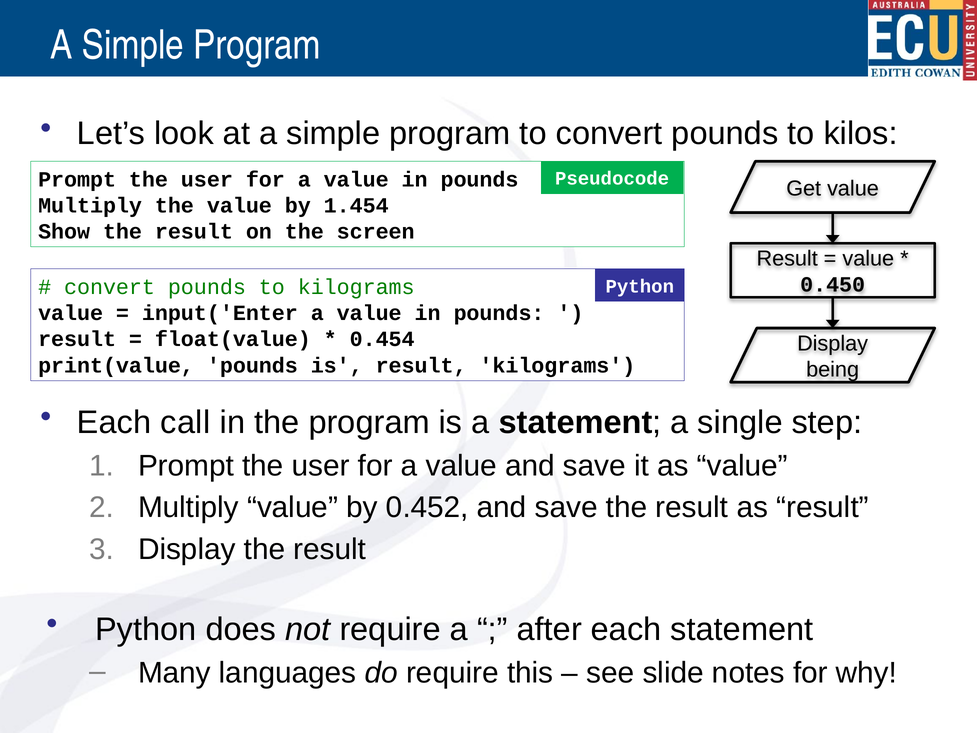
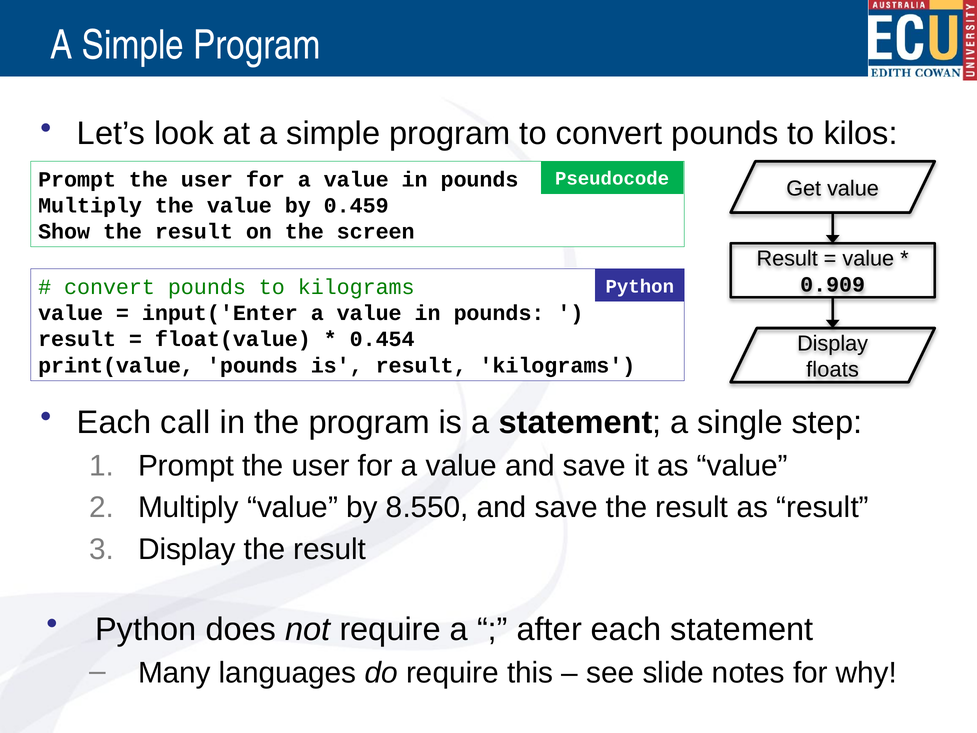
1.454: 1.454 -> 0.459 (356, 205)
0.450: 0.450 -> 0.909 (833, 285)
being: being -> floats (833, 369)
0.452: 0.452 -> 8.550 (427, 507)
